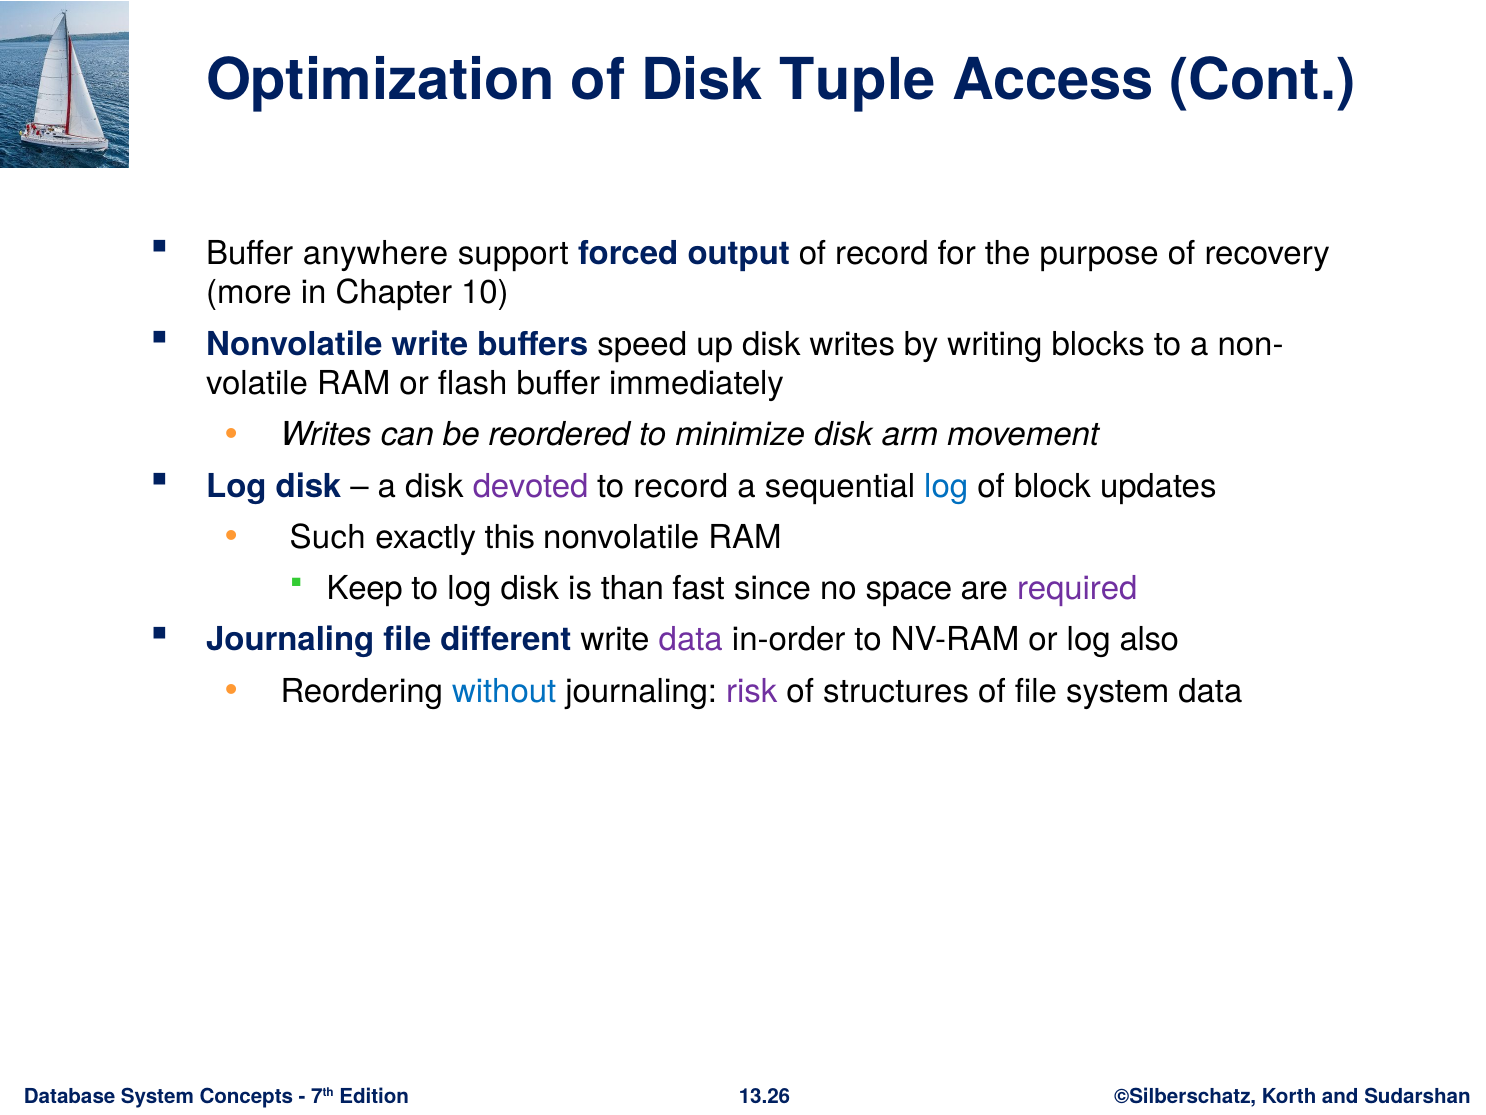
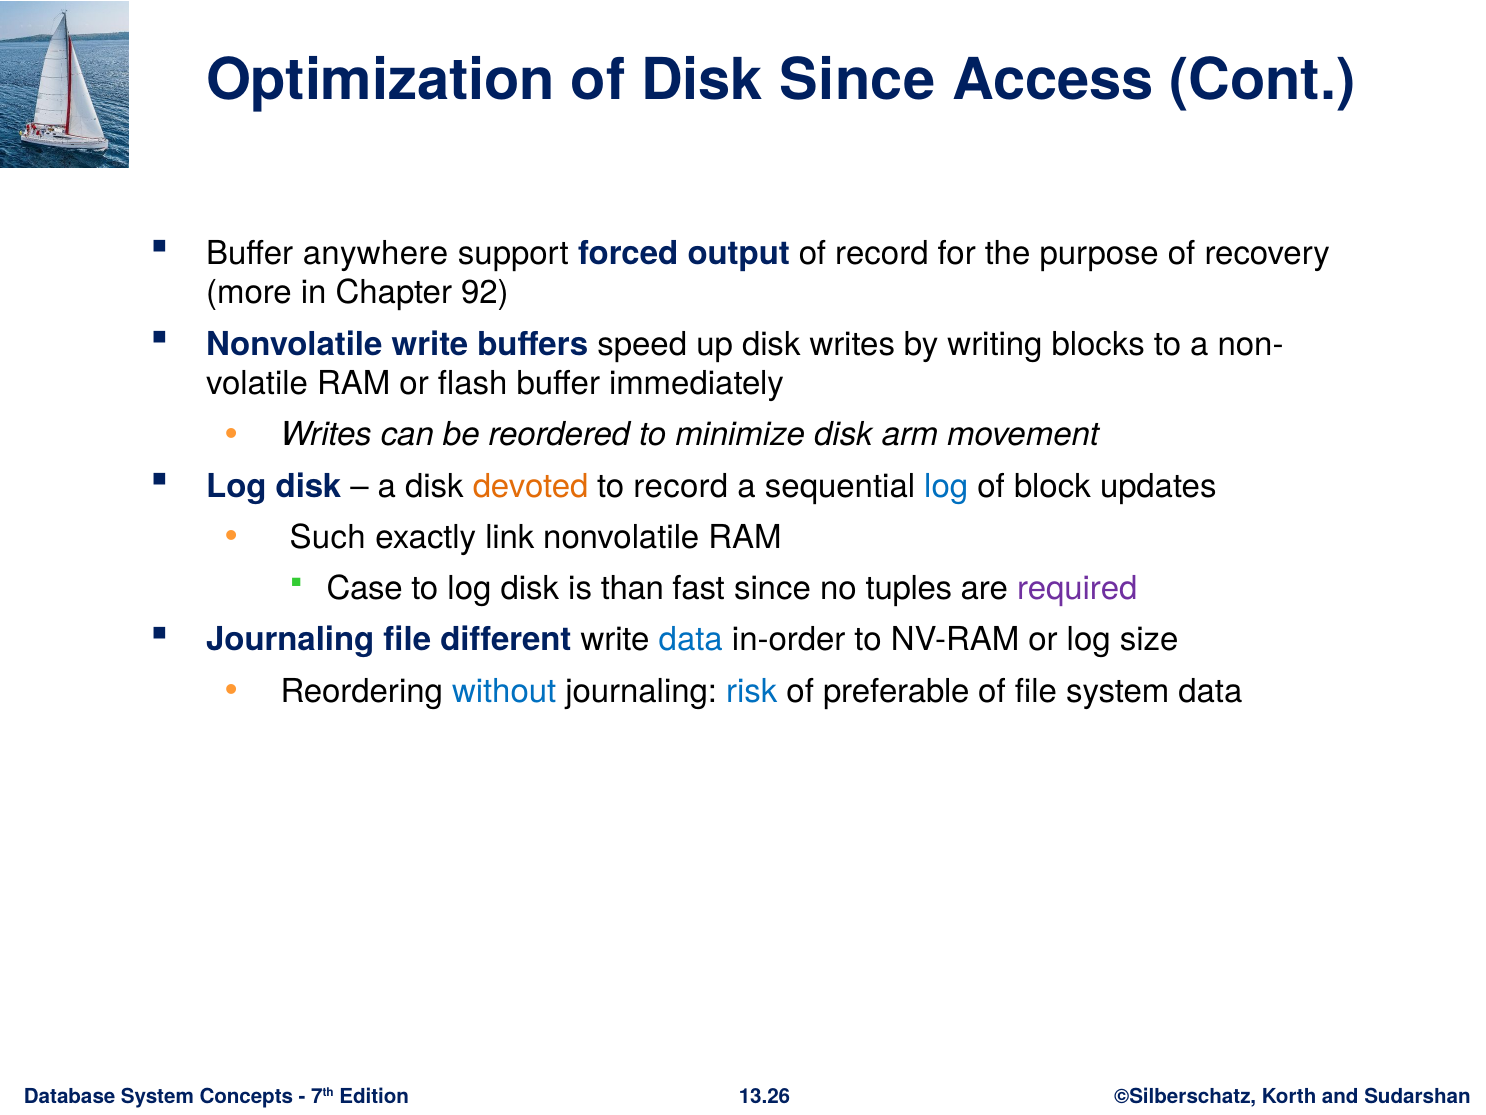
Disk Tuple: Tuple -> Since (858, 80)
10: 10 -> 92 (485, 293)
devoted colour: purple -> orange (531, 486)
this: this -> link (510, 537)
Keep: Keep -> Case (365, 588)
space: space -> tuples (909, 588)
data colour: purple -> blue (691, 640)
also: also -> size (1149, 640)
risk colour: purple -> blue (752, 691)
structures: structures -> preferable (896, 691)
